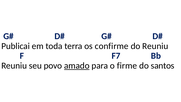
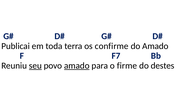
do Reuniu: Reuniu -> Amado (155, 46)
seu underline: none -> present (35, 66)
santos: santos -> destes (163, 66)
